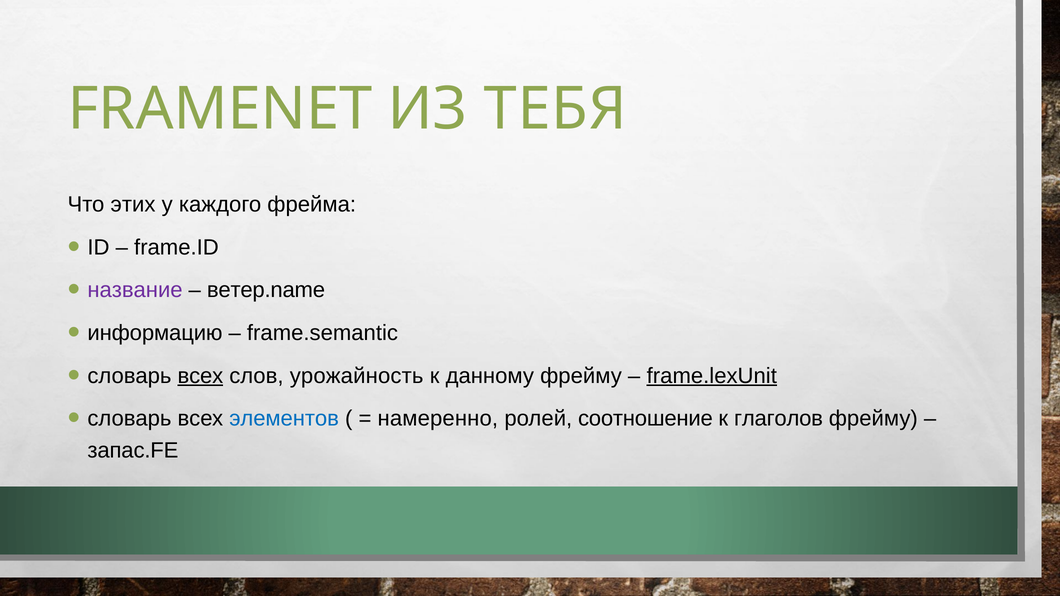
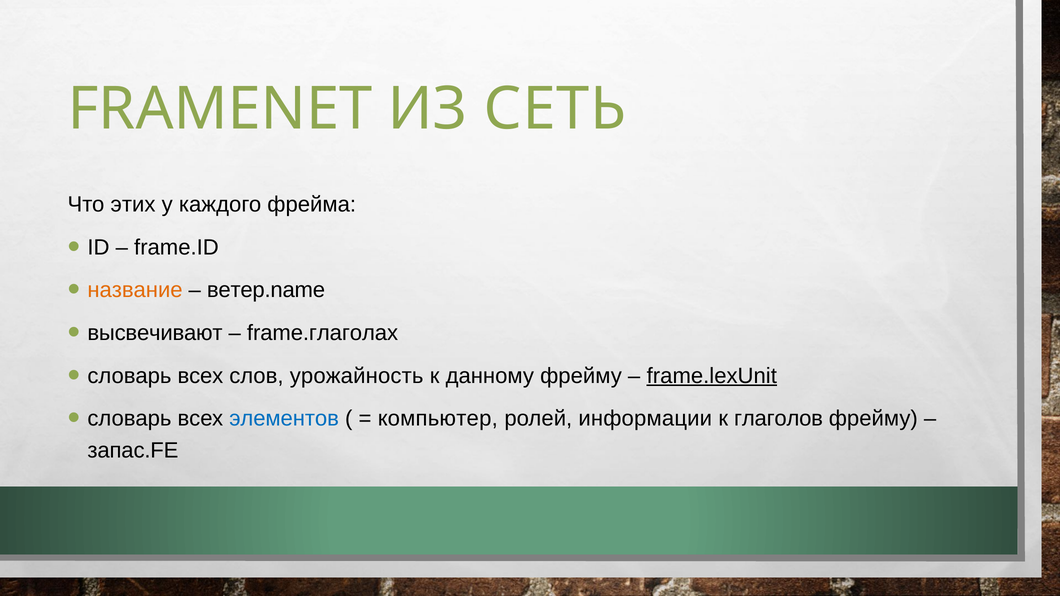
ТЕБЯ: ТЕБЯ -> СЕТЬ (555, 109)
название colour: purple -> orange (135, 290)
информацию: информацию -> высвечивают (155, 333)
frame.semantic: frame.semantic -> frame.глаголах (323, 333)
всех underline: present -> none (200, 376)
намеренно: намеренно -> компьютер (438, 419)
соотношение: соотношение -> информации (645, 419)
